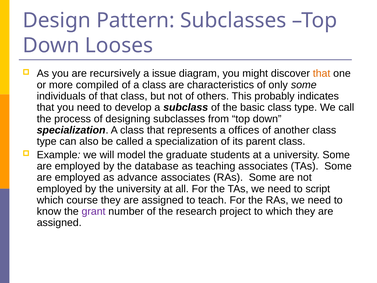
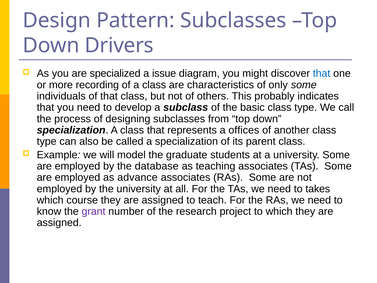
Looses: Looses -> Drivers (119, 45)
recursively: recursively -> specialized (115, 73)
that colour: orange -> blue (322, 73)
compiled: compiled -> recording (97, 85)
script: script -> takes (318, 189)
